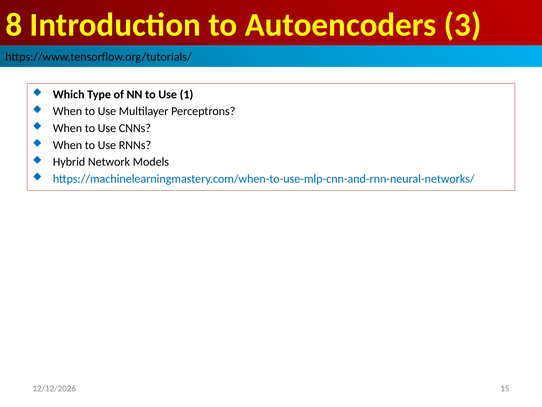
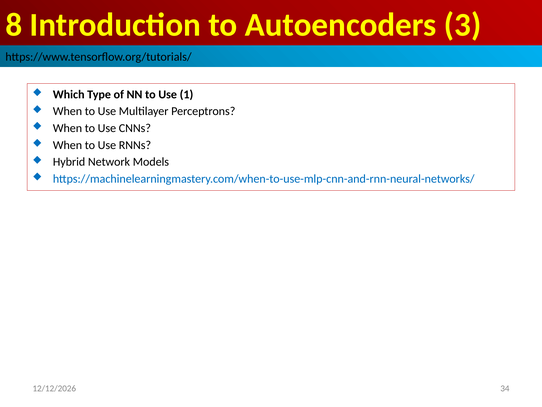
15: 15 -> 34 (505, 388)
